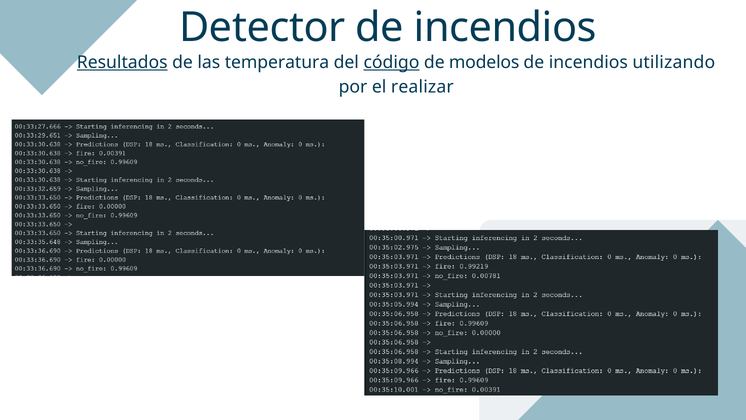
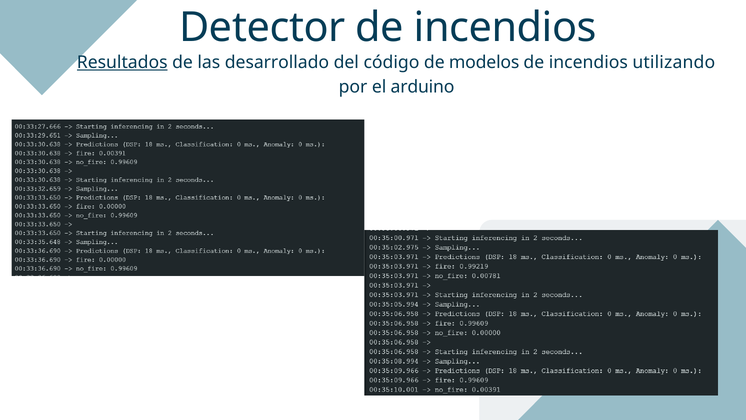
temperatura: temperatura -> desarrollado (277, 62)
código underline: present -> none (391, 62)
realizar: realizar -> arduino (423, 87)
